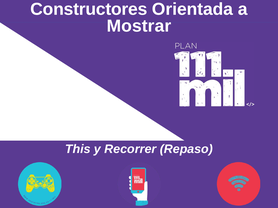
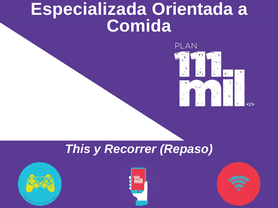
Constructores: Constructores -> Especializada (89, 9)
Mostrar: Mostrar -> Comida (139, 26)
